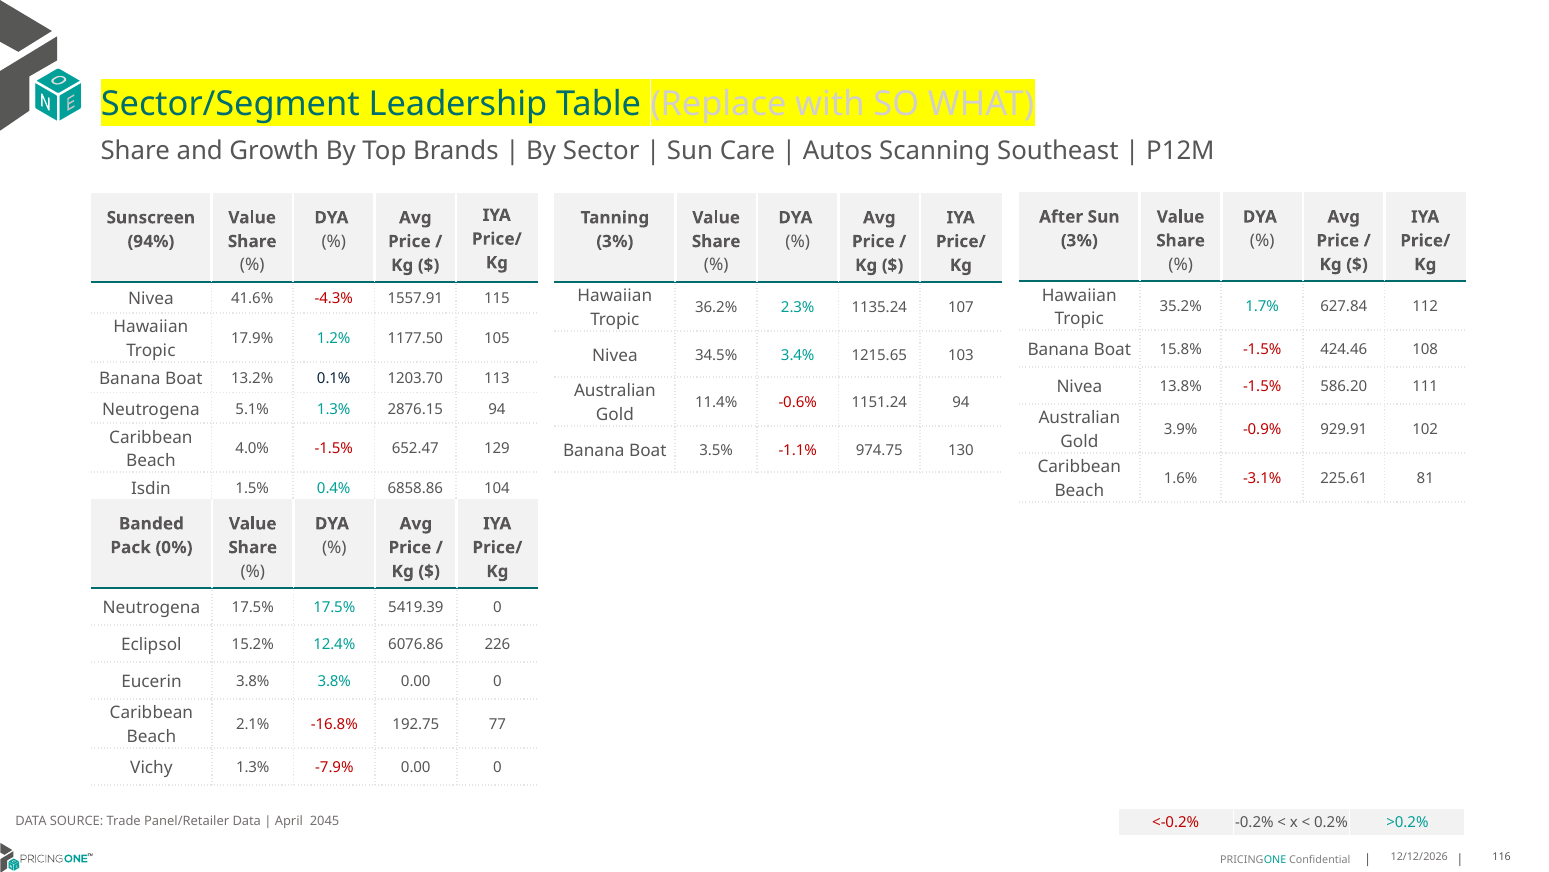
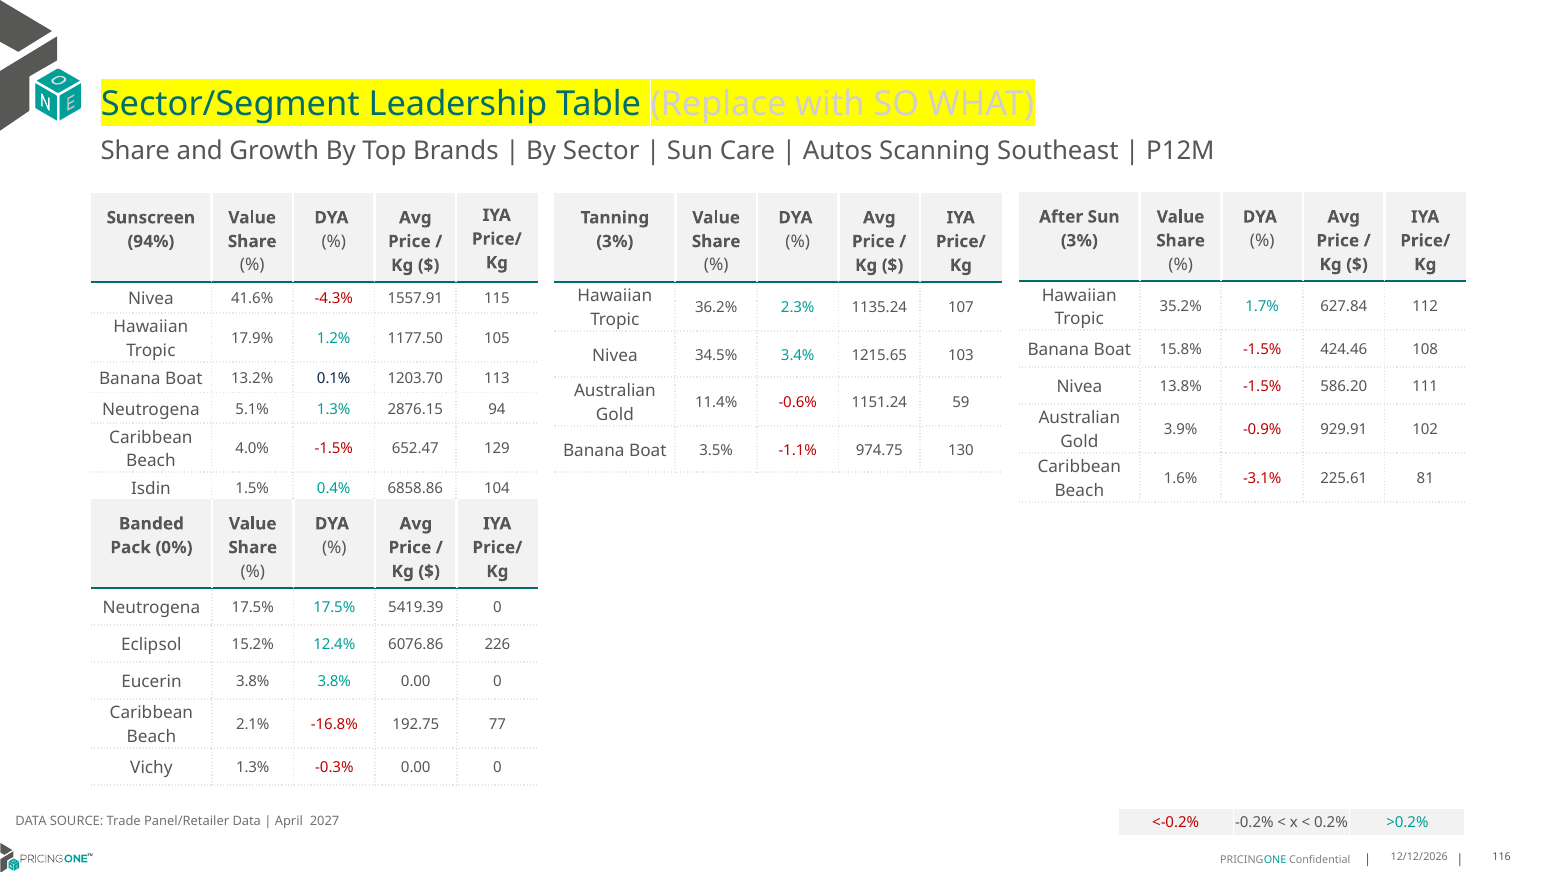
1151.24 94: 94 -> 59 (961, 402)
-7.9%: -7.9% -> -0.3% (334, 767)
2045: 2045 -> 2027 (325, 821)
